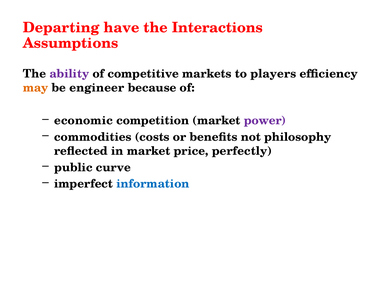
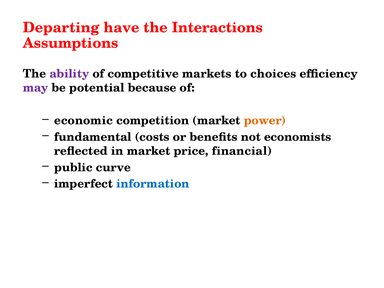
players: players -> choices (273, 74)
may colour: orange -> purple (36, 88)
engineer: engineer -> potential (97, 88)
power colour: purple -> orange (265, 121)
commodities: commodities -> fundamental (93, 137)
philosophy: philosophy -> economists (298, 137)
perfectly: perfectly -> financial (242, 151)
